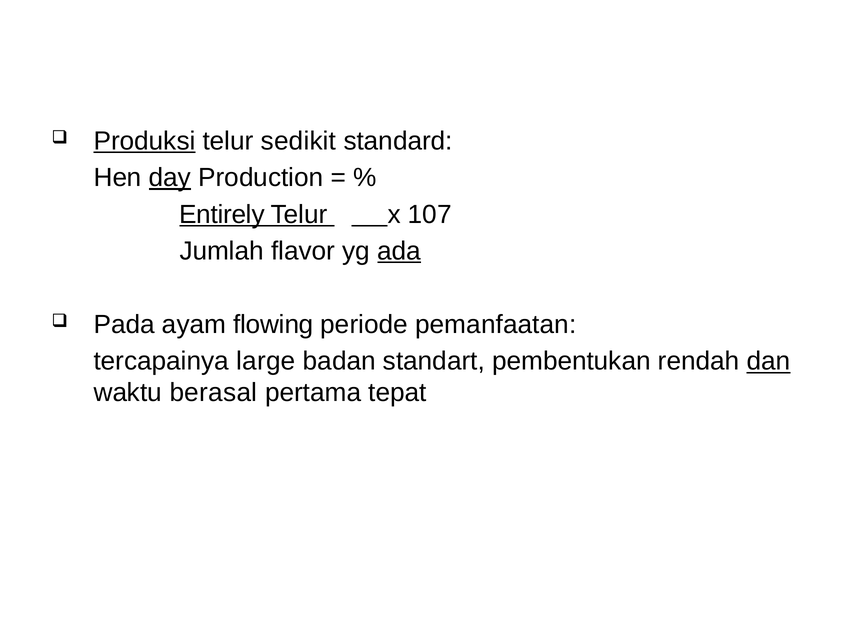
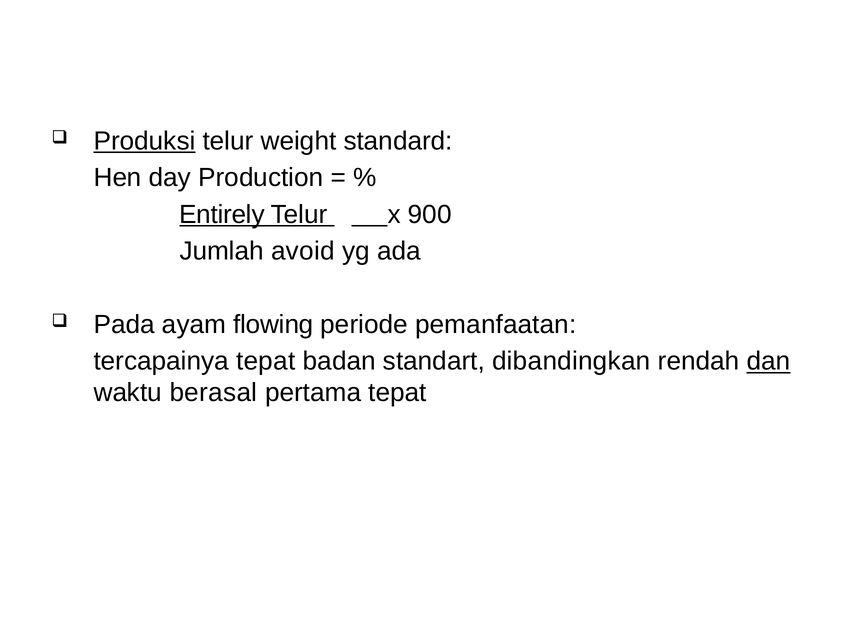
sedikit: sedikit -> weight (299, 141)
day underline: present -> none (170, 178)
107: 107 -> 900 (430, 215)
flavor: flavor -> avoid (303, 251)
ada underline: present -> none (399, 251)
tercapainya large: large -> tepat (266, 361)
pembentukan: pembentukan -> dibandingkan (571, 361)
